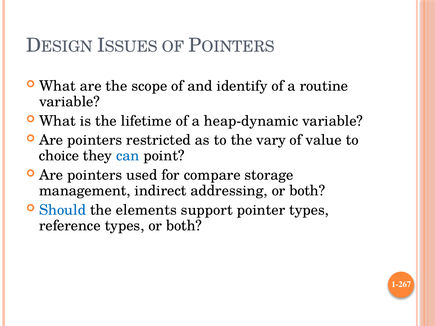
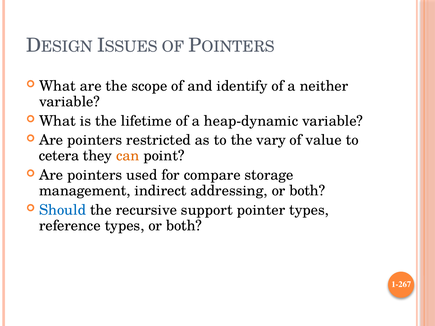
routine: routine -> neither (324, 86)
choice: choice -> cetera (59, 156)
can colour: blue -> orange (128, 156)
elements: elements -> recursive (146, 210)
